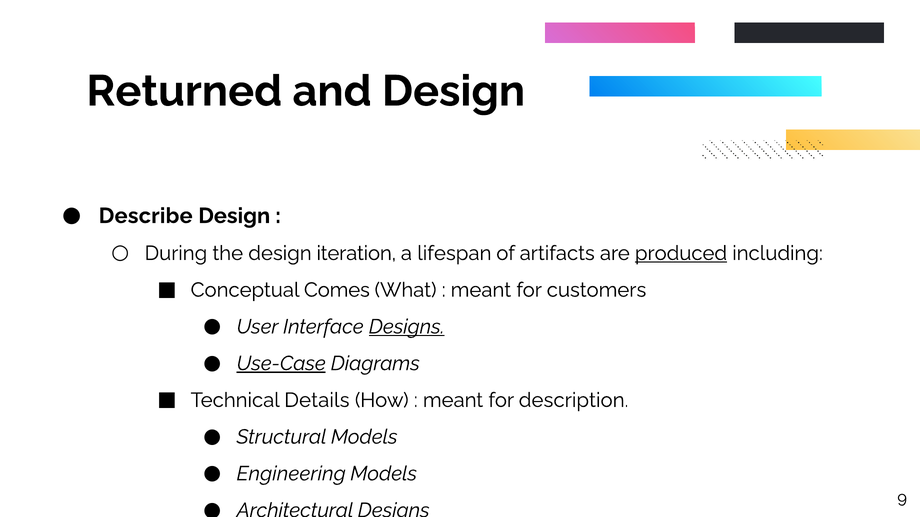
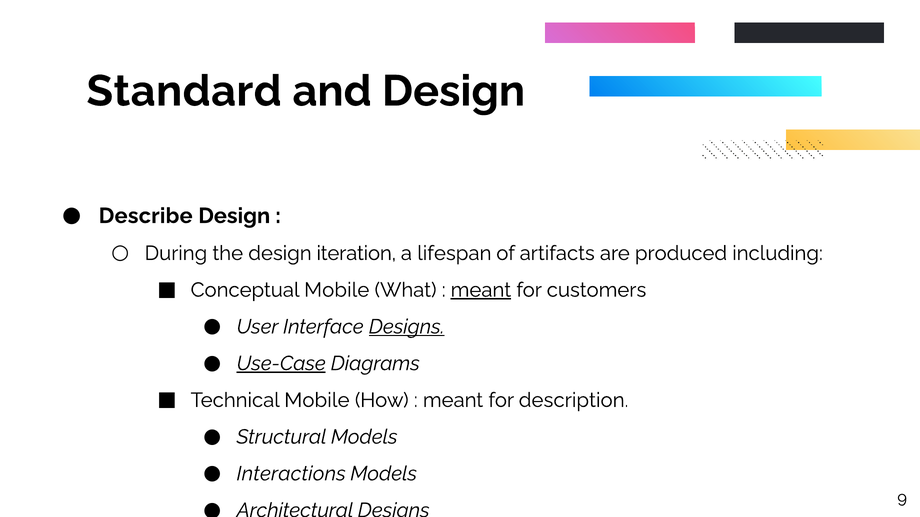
Returned: Returned -> Standard (184, 91)
produced underline: present -> none (681, 254)
Conceptual Comes: Comes -> Mobile (337, 290)
meant underline: none -> present (481, 290)
Technical Details: Details -> Mobile (317, 401)
Engineering: Engineering -> Interactions (291, 474)
